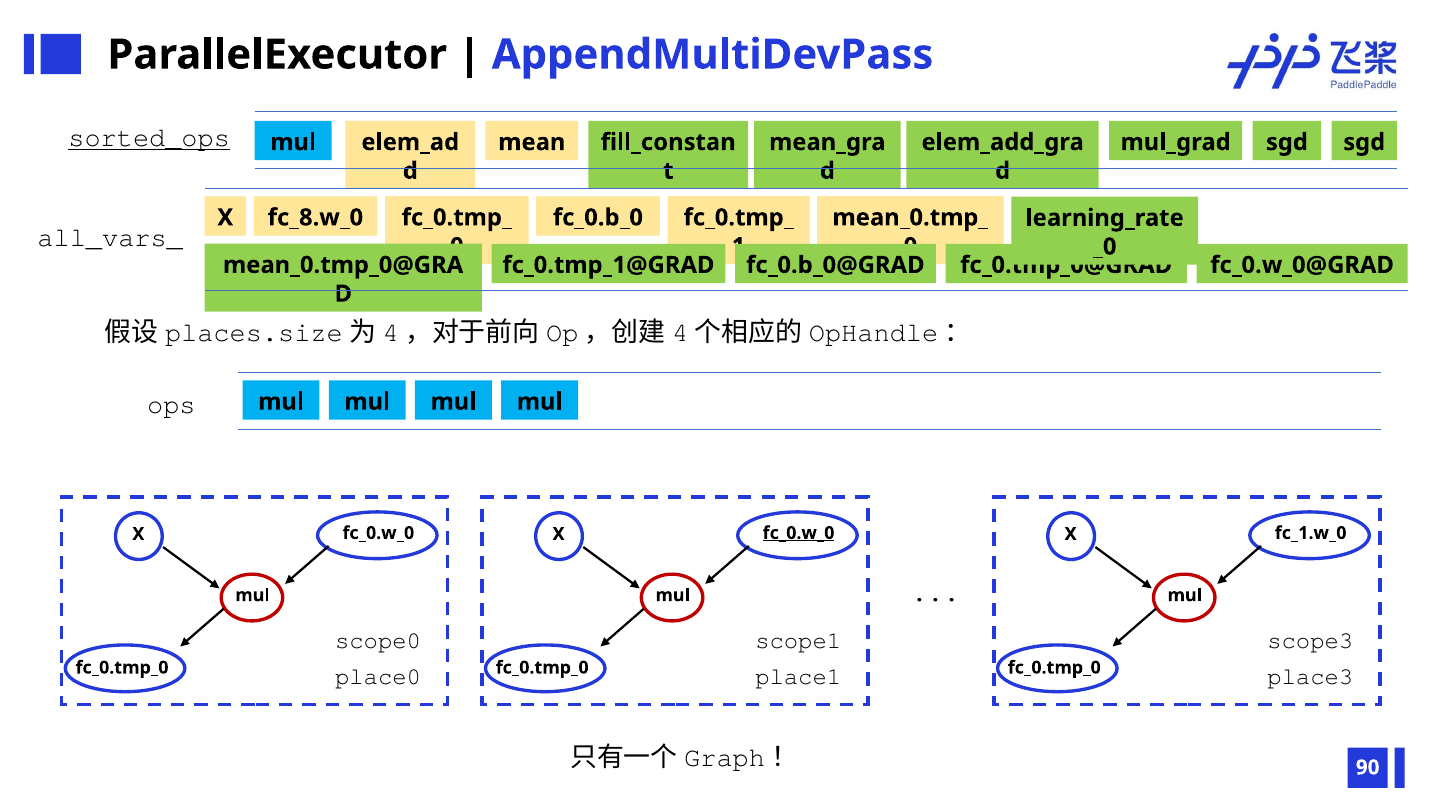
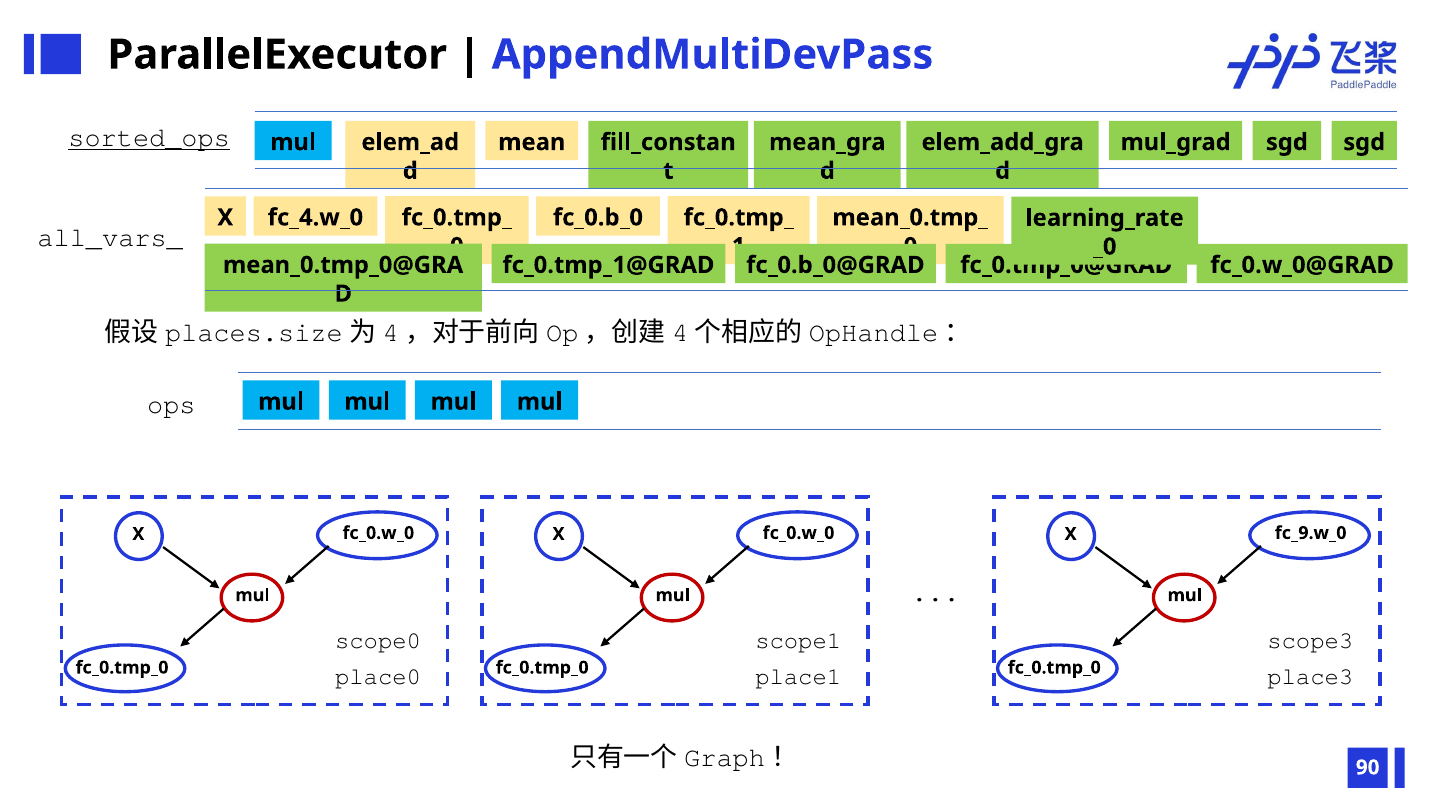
fc_8.w_0: fc_8.w_0 -> fc_4.w_0 (315, 218)
fc_0.w_0 underline: present -> none (799, 533)
fc_1.w_0: fc_1.w_0 -> fc_9.w_0 (1311, 533)
